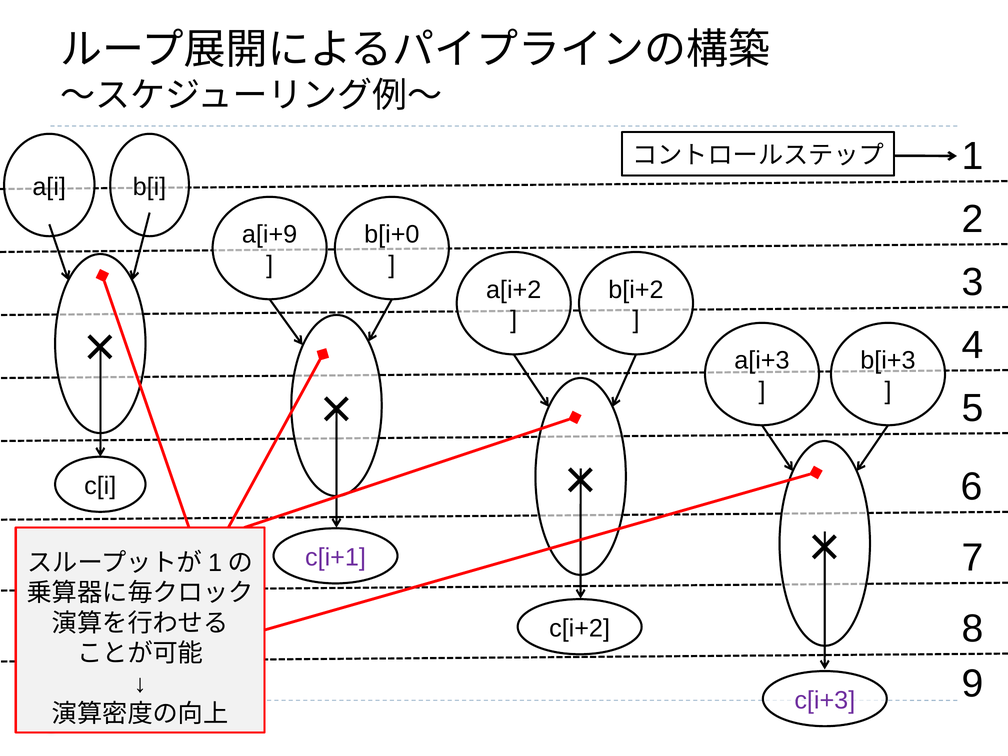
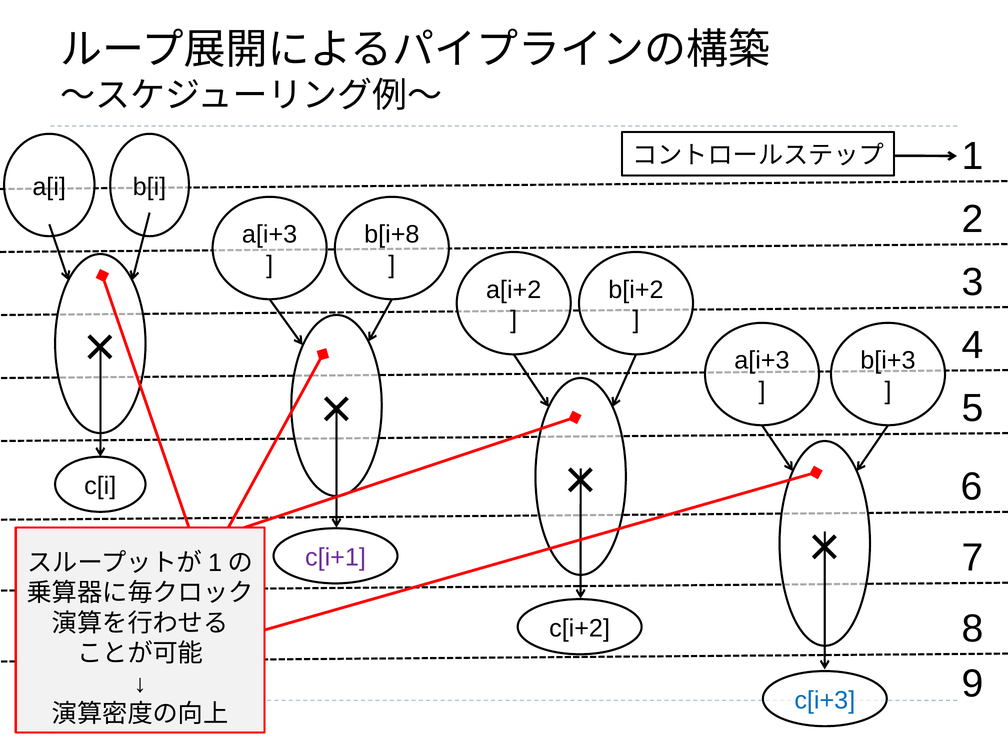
a[i+9: a[i+9 -> a[i+3 (270, 235)
b[i+0: b[i+0 -> b[i+8 (392, 235)
c[i+3 colour: purple -> blue (825, 700)
